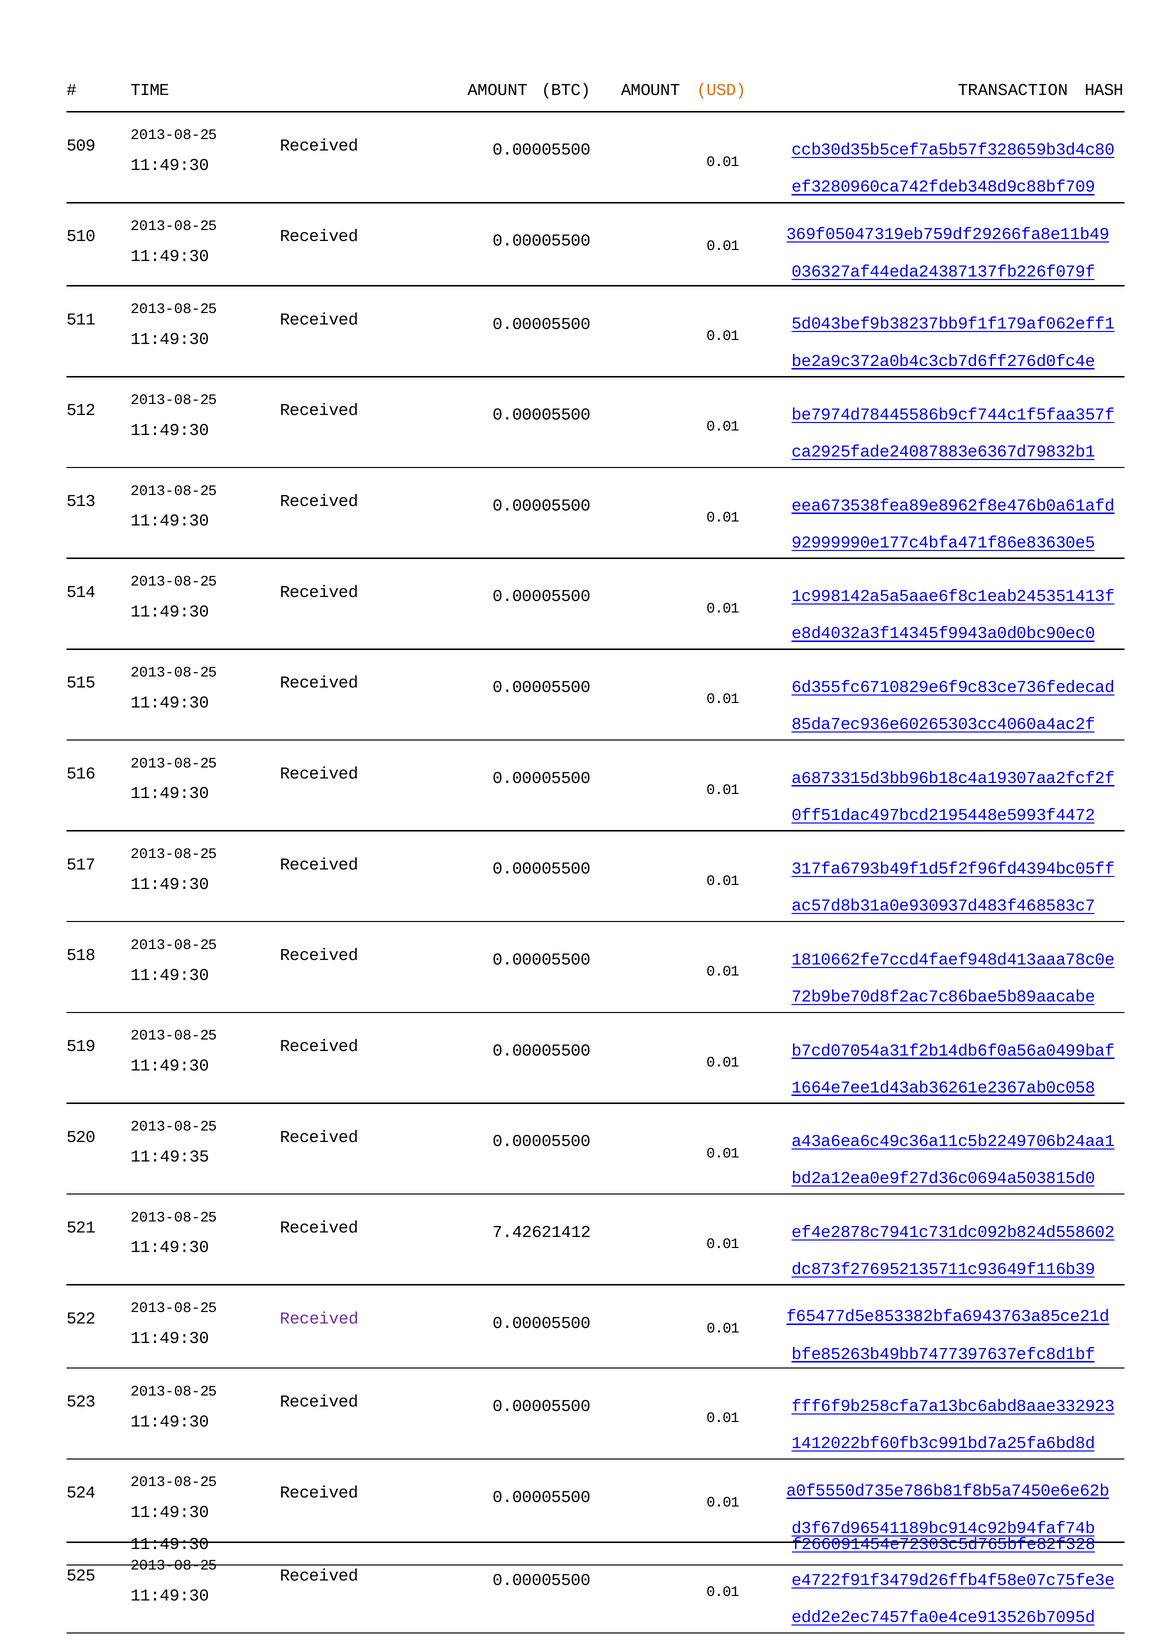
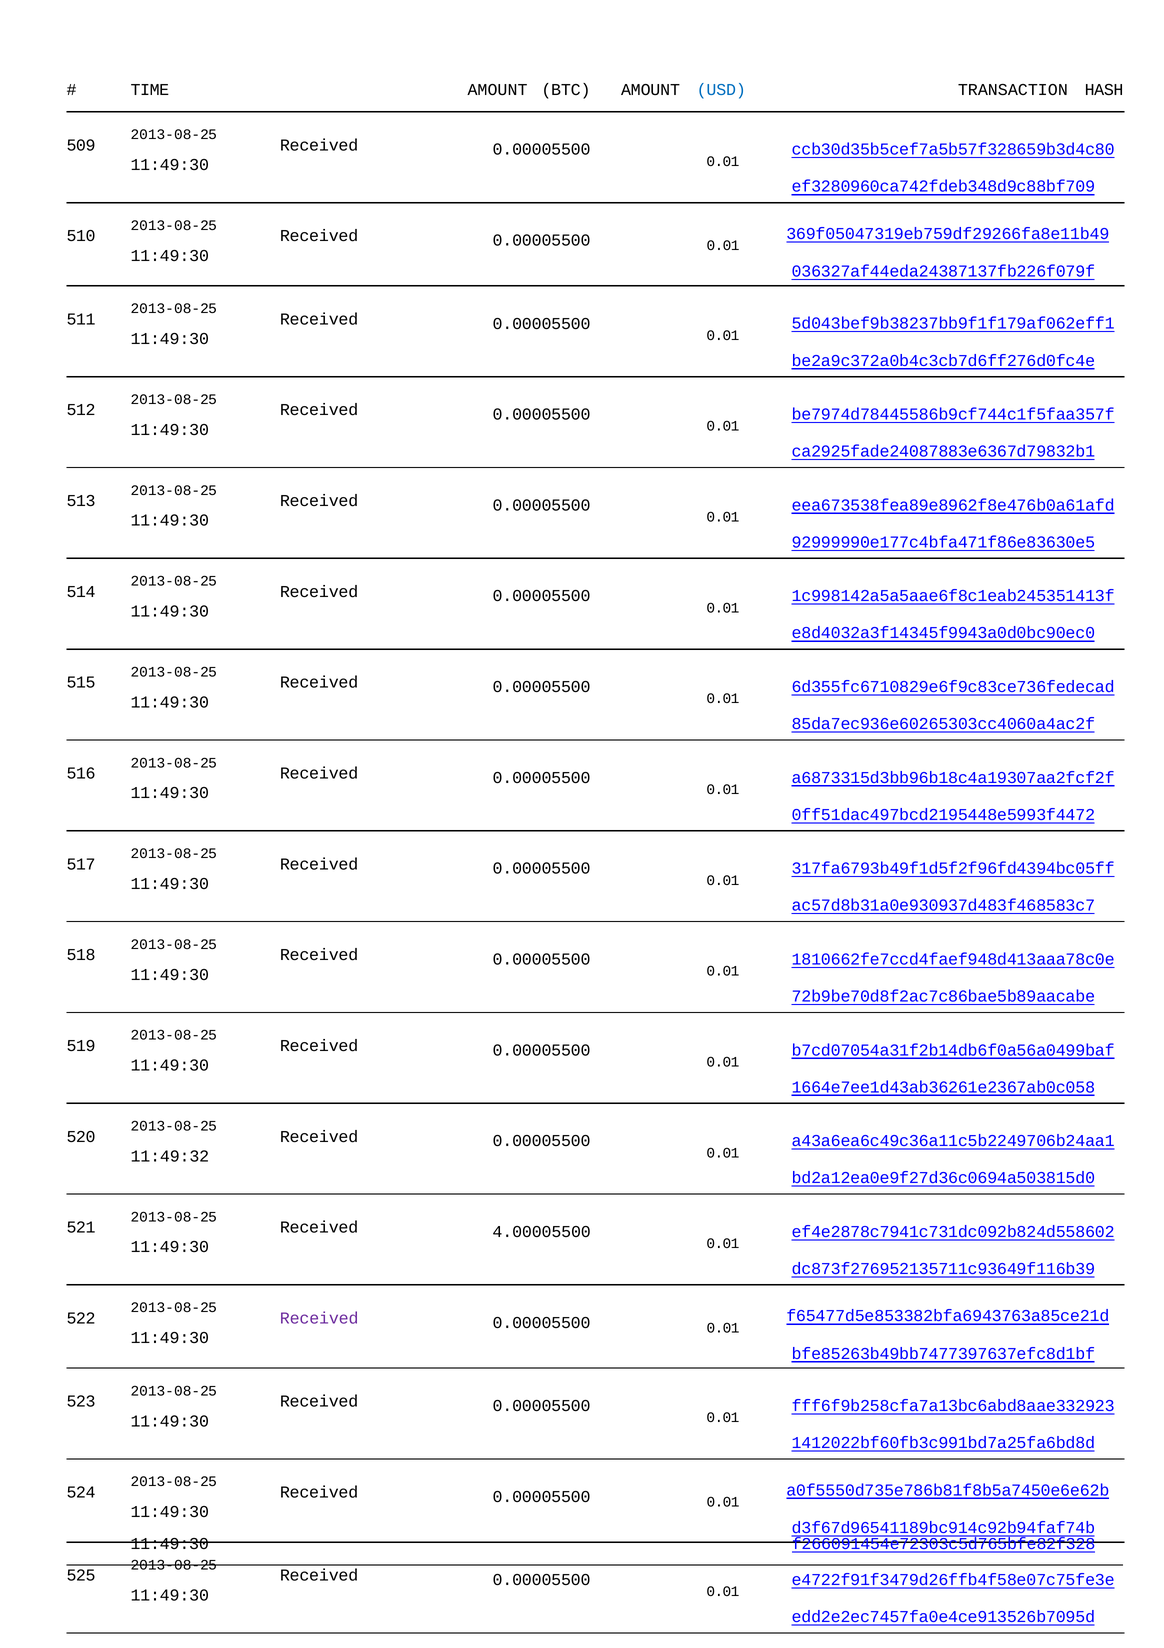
USD colour: orange -> blue (721, 90)
11:49:35: 11:49:35 -> 11:49:32 (170, 1156)
7.42621412: 7.42621412 -> 4.00005500 (542, 1231)
